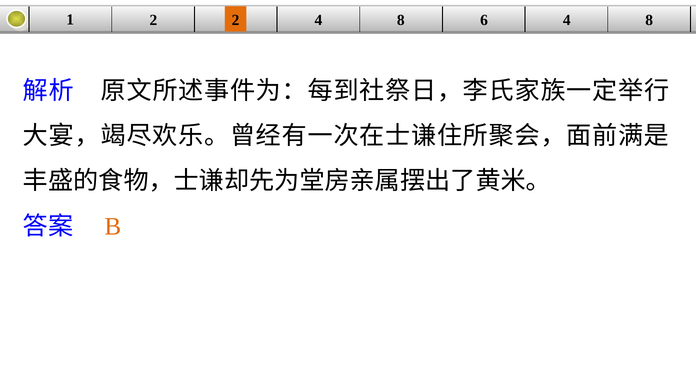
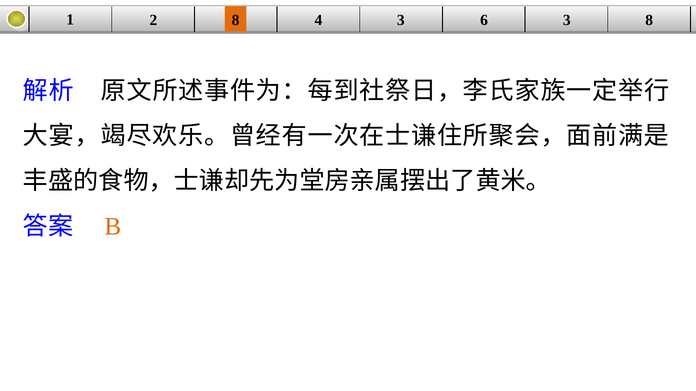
2 2: 2 -> 8 (236, 20)
8: 8 -> 3 (401, 20)
6 4: 4 -> 3 (567, 20)
